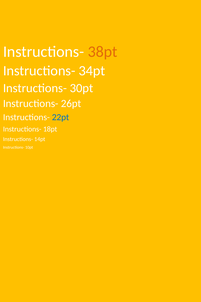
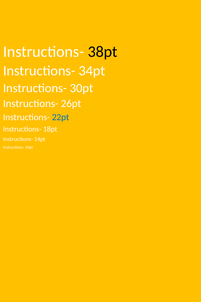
38pt colour: orange -> black (103, 52)
